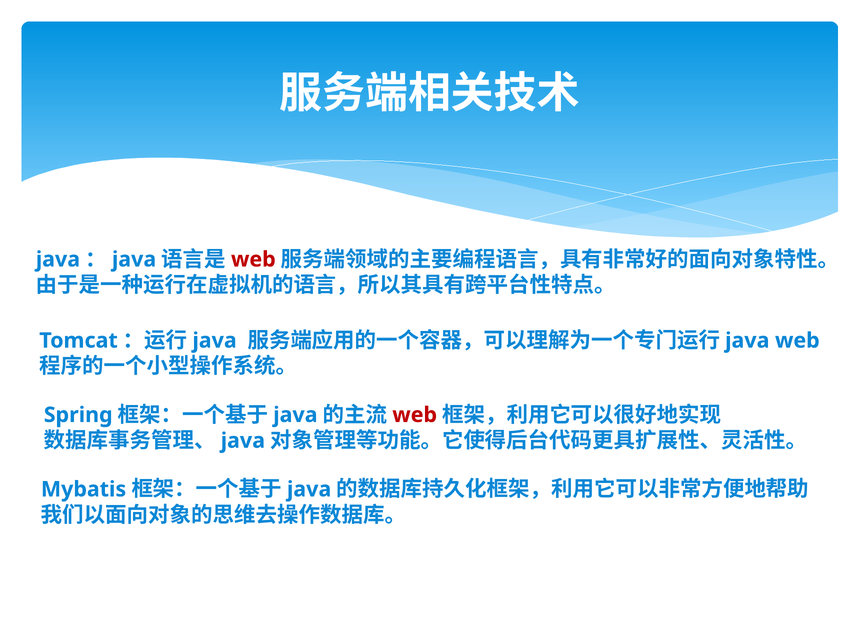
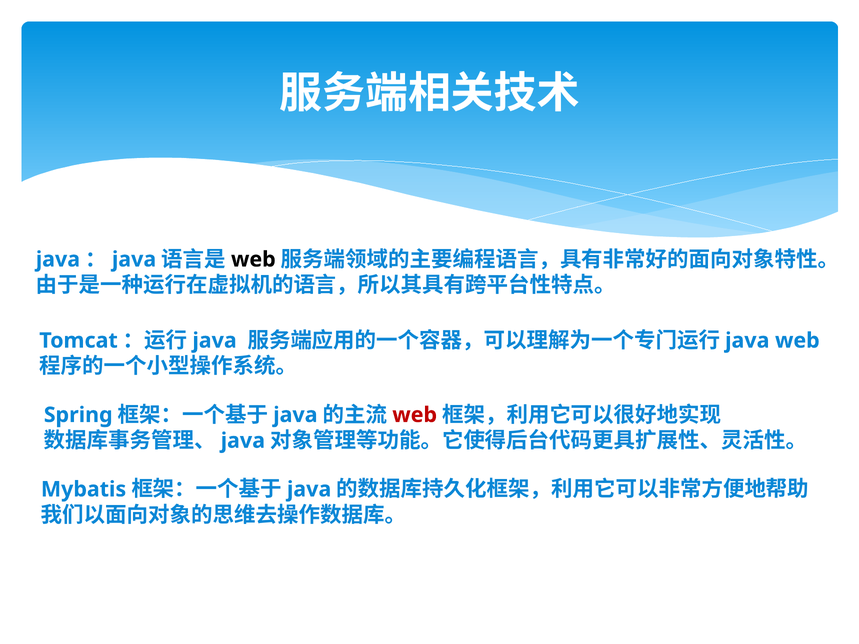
web colour: red -> black (253, 260)
